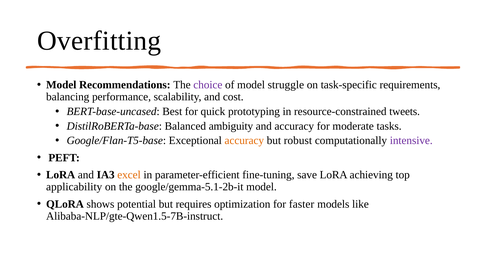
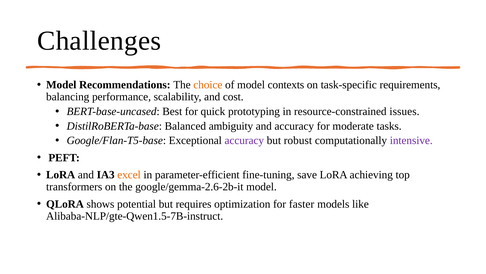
Overfitting: Overfitting -> Challenges (99, 41)
choice colour: purple -> orange (208, 85)
struggle: struggle -> contexts (286, 85)
tweets: tweets -> issues (404, 111)
accuracy colour: orange -> purple (244, 140)
applicability: applicability -> transformers (74, 186)
google/gemma-5.1-2b-it: google/gemma-5.1-2b-it -> google/gemma-2.6-2b-it (189, 186)
